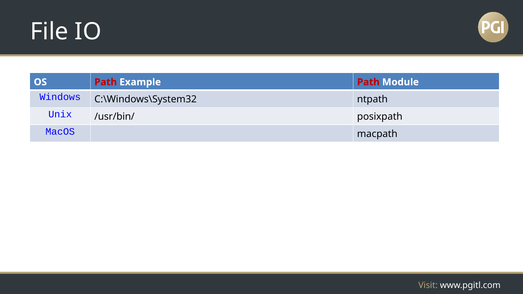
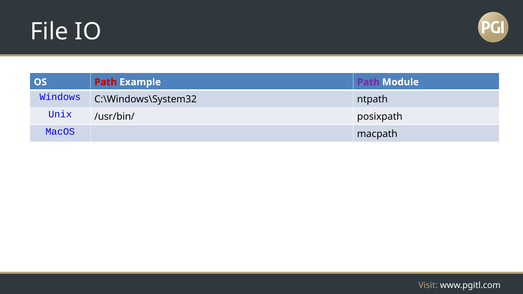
Path colour: red -> purple (368, 82)
